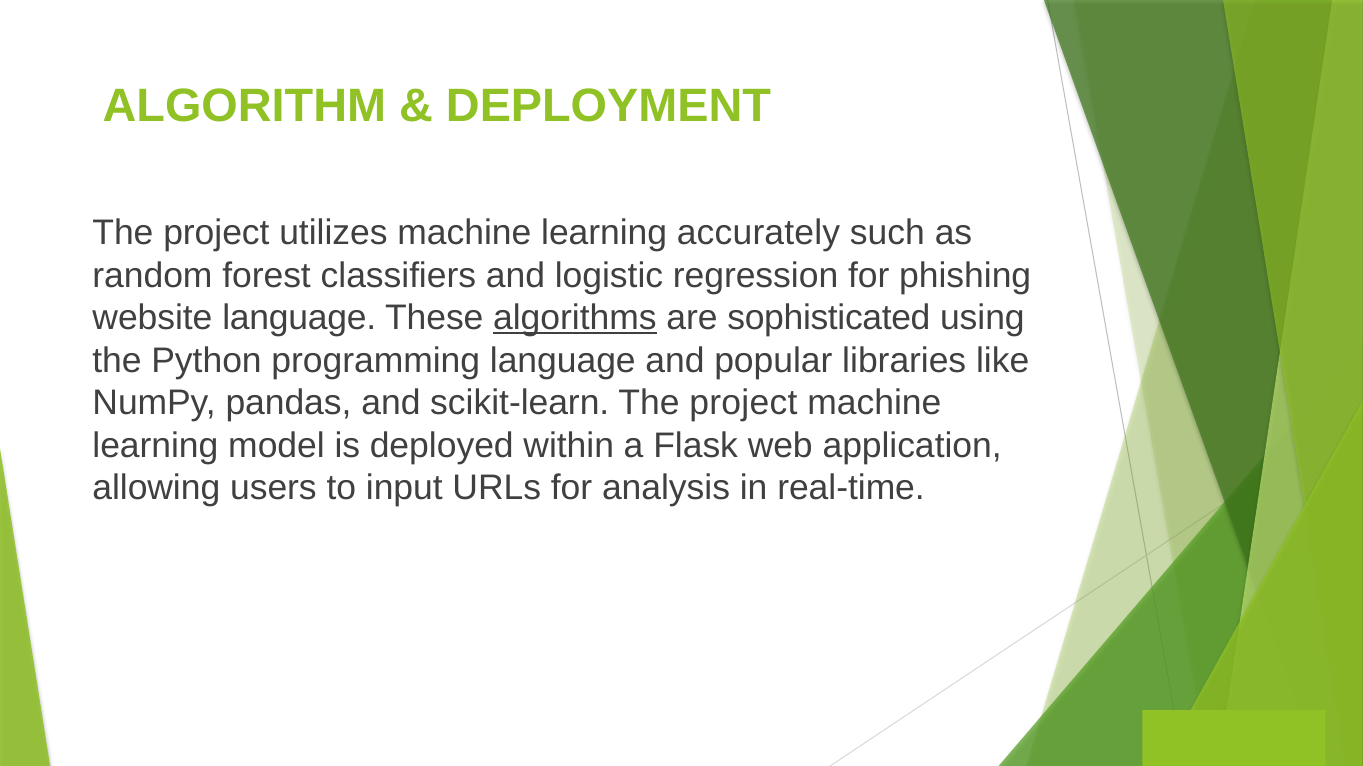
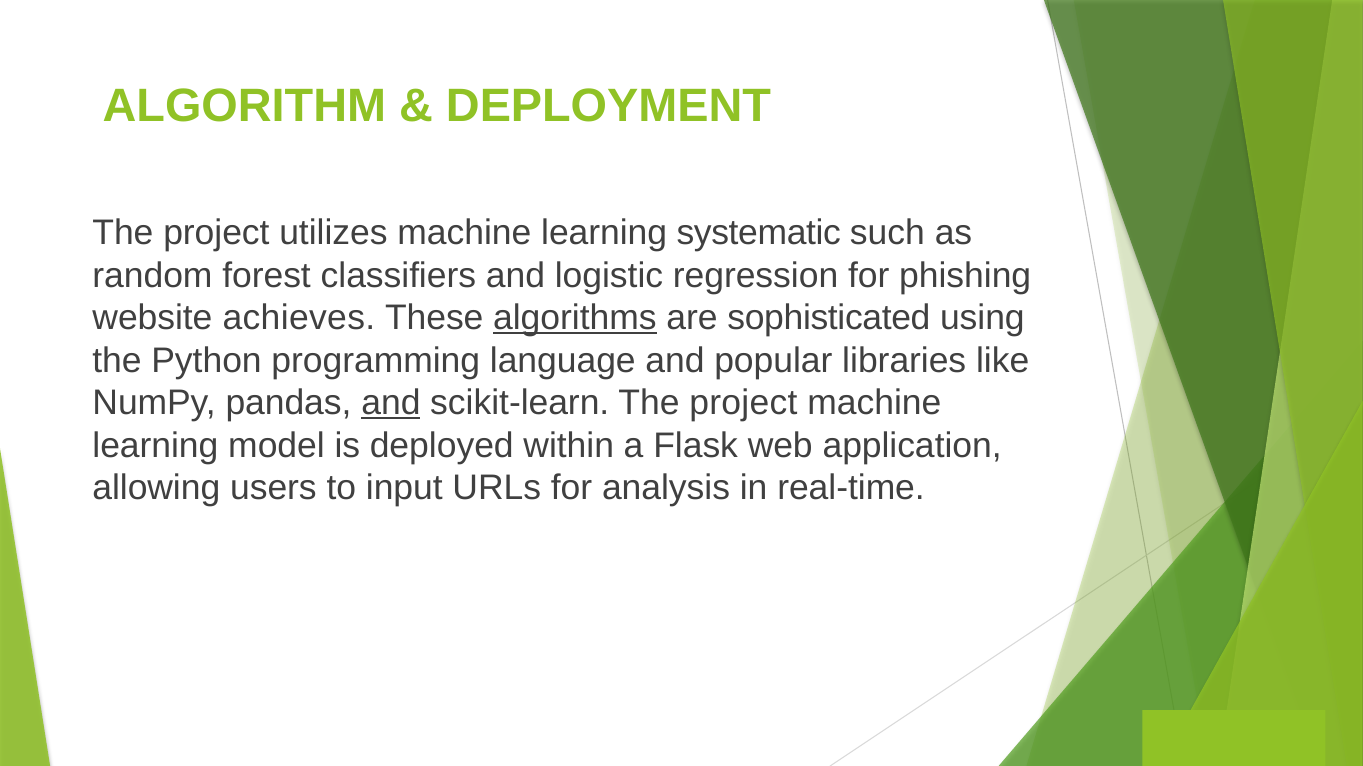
accurately: accurately -> systematic (759, 233)
website language: language -> achieves (299, 318)
and underline: none -> present (391, 403)
